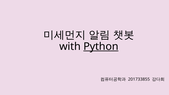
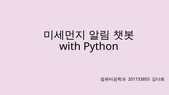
Python underline: present -> none (101, 46)
